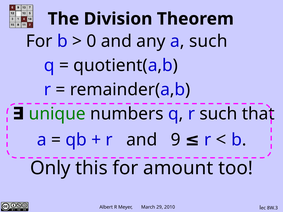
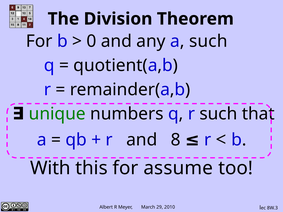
9: 9 -> 8 (176, 140)
Only: Only -> With (50, 168)
amount: amount -> assume (178, 168)
